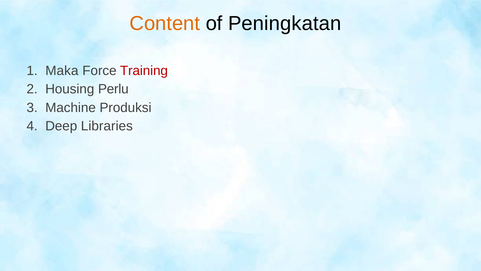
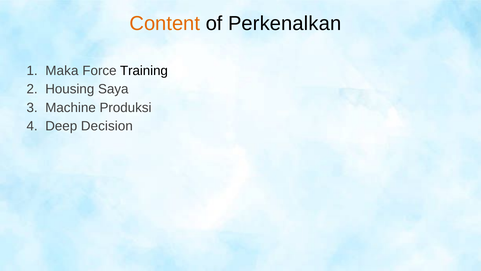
Peningkatan: Peningkatan -> Perkenalkan (285, 23)
Training colour: red -> black (144, 71)
Perlu: Perlu -> Saya (113, 89)
Libraries: Libraries -> Decision (107, 126)
